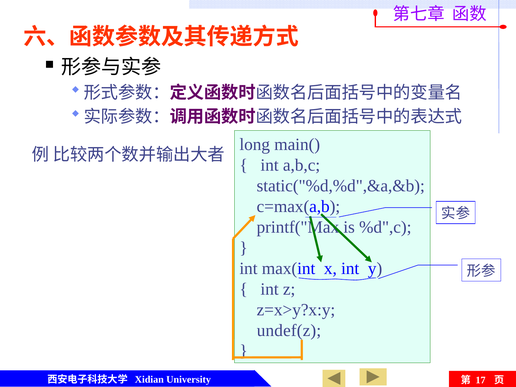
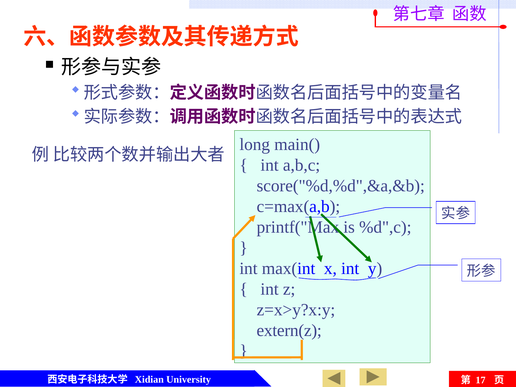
static("%d,%d",&a,&b: static("%d,%d",&a,&b -> score("%d,%d",&a,&b (341, 186)
undef(z: undef(z -> extern(z (289, 330)
